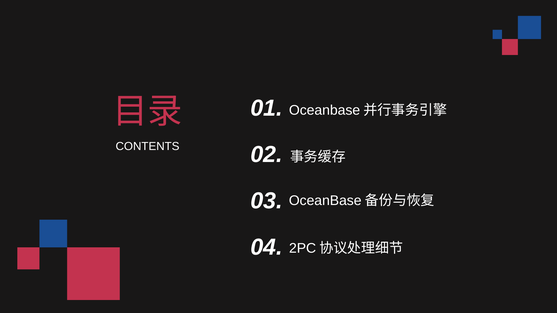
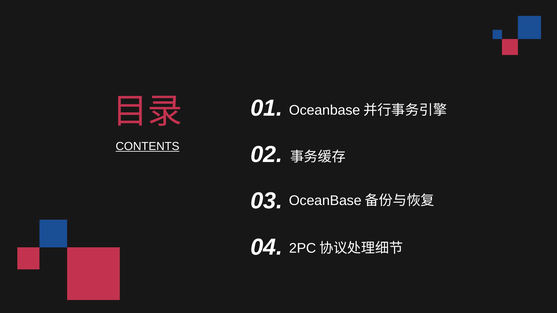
CONTENTS underline: none -> present (148, 147)
